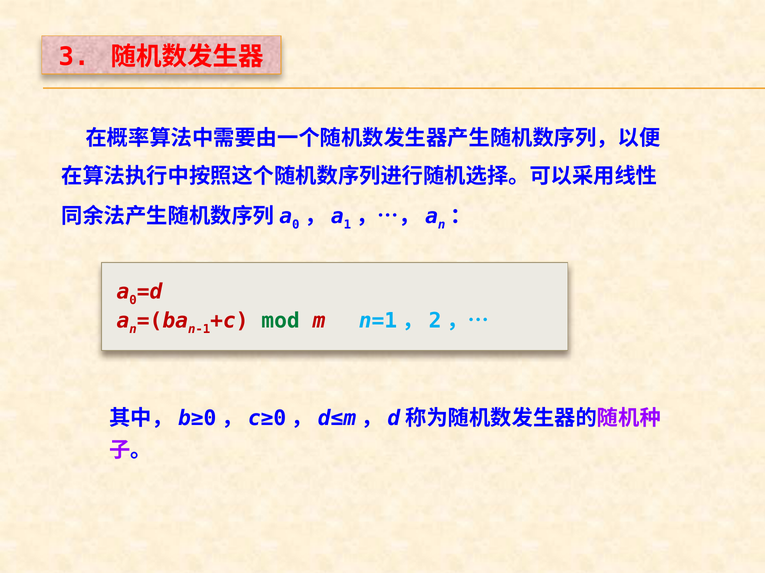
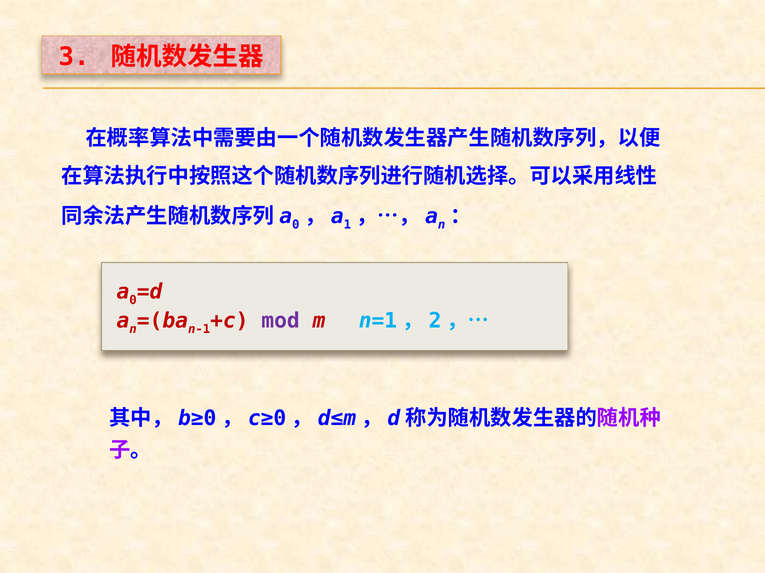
mod colour: green -> purple (281, 321)
